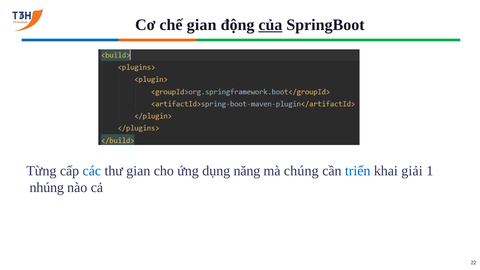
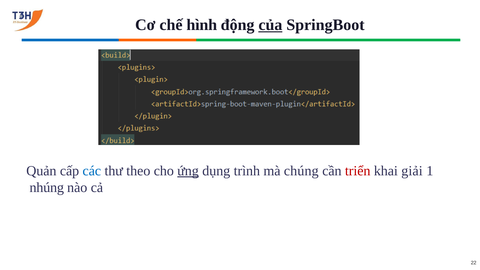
chế gian: gian -> hình (202, 25)
Từng: Từng -> Quản (41, 171)
thư gian: gian -> theo (138, 171)
ứng underline: none -> present (188, 171)
năng: năng -> trình (247, 171)
triển colour: blue -> red (358, 171)
